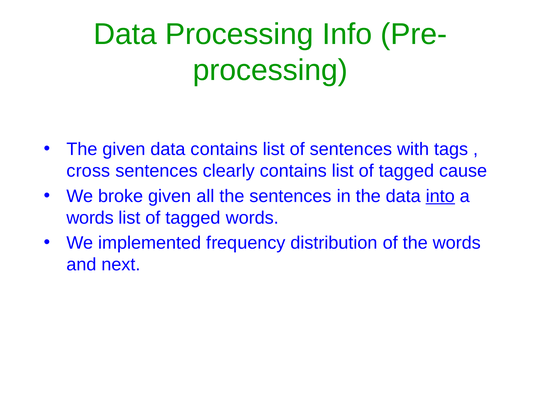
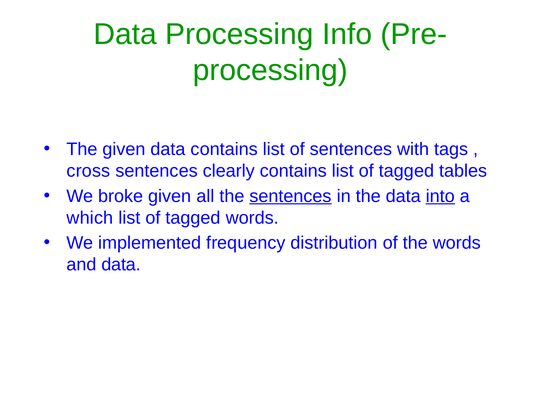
cause: cause -> tables (463, 171)
sentences underline: none -> present (291, 196)
words: words -> which (90, 218)
and next: next -> data (121, 264)
